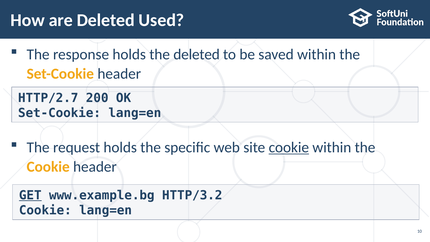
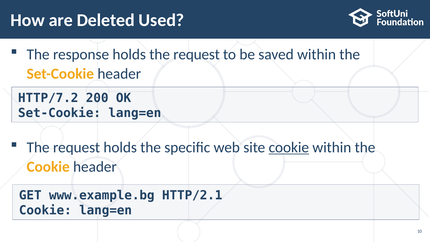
holds the deleted: deleted -> request (197, 55)
HTTP/2.7: HTTP/2.7 -> HTTP/7.2 (48, 98)
GET underline: present -> none (30, 195)
HTTP/3.2: HTTP/3.2 -> HTTP/2.1 (192, 195)
